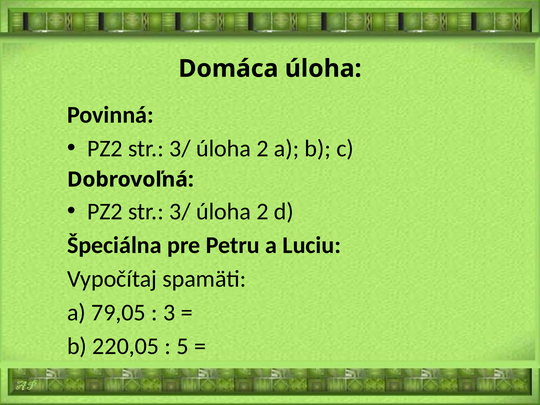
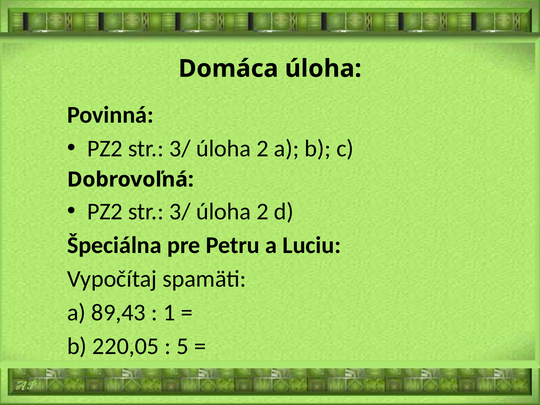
79,05: 79,05 -> 89,43 (119, 313)
3: 3 -> 1 (169, 313)
